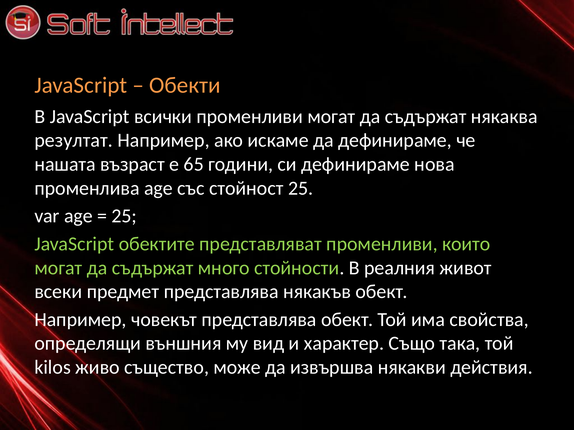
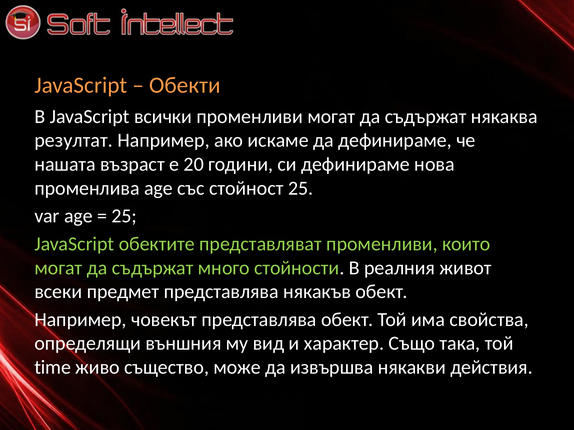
65: 65 -> 20 (194, 164)
kilos: kilos -> time (53, 368)
